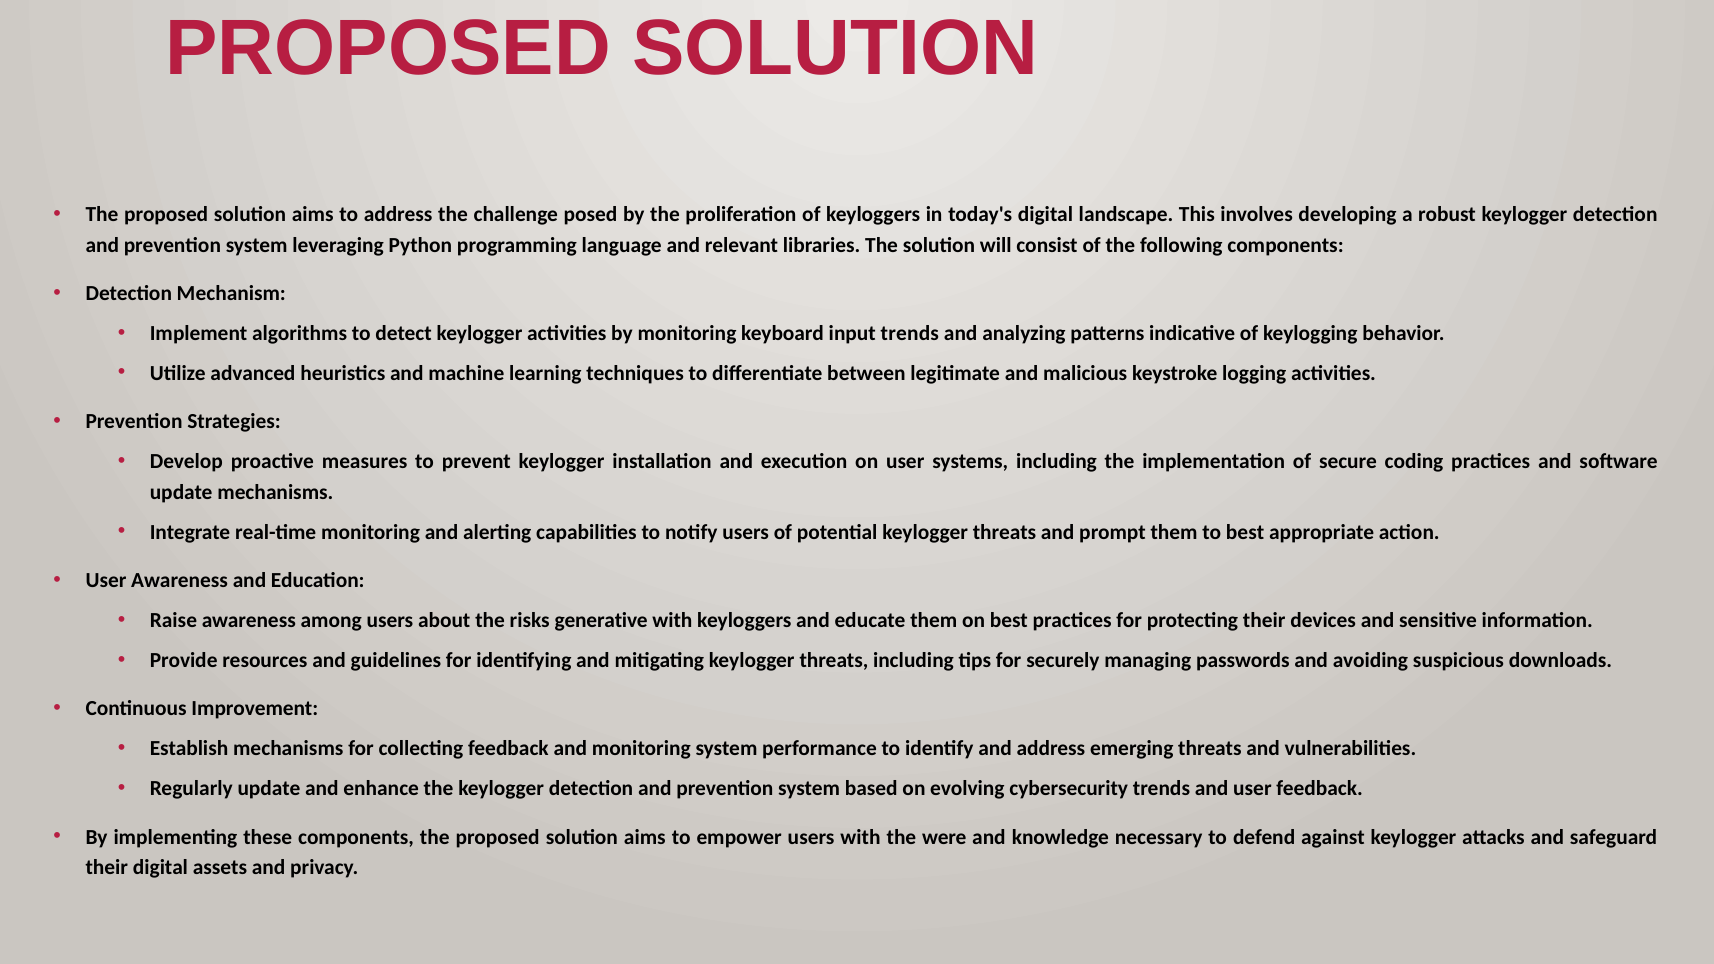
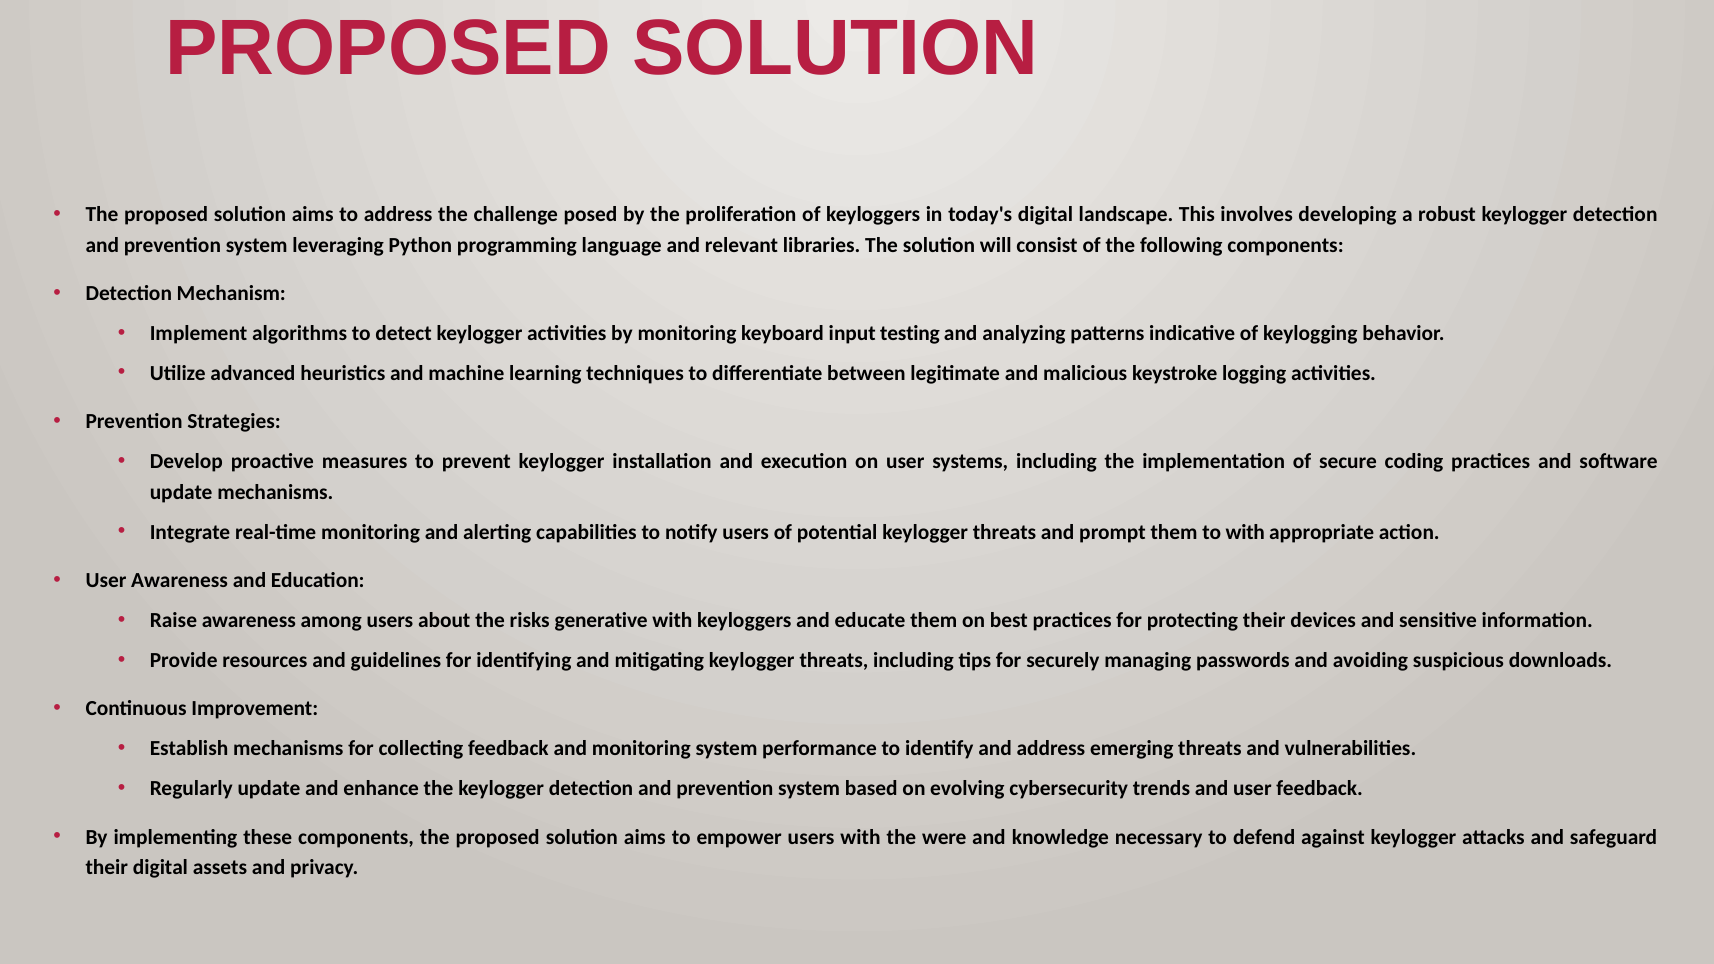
input trends: trends -> testing (910, 333)
to best: best -> with (1245, 532)
